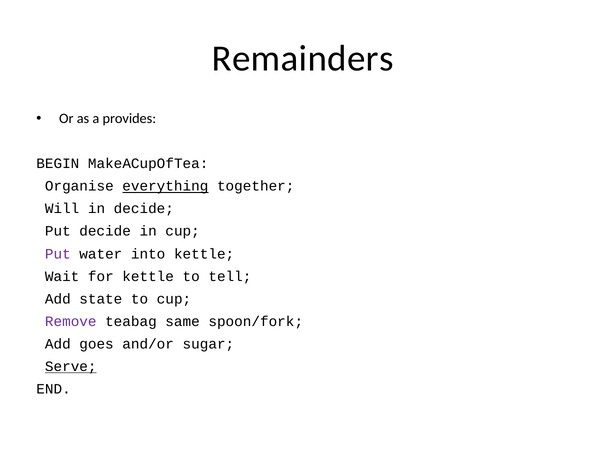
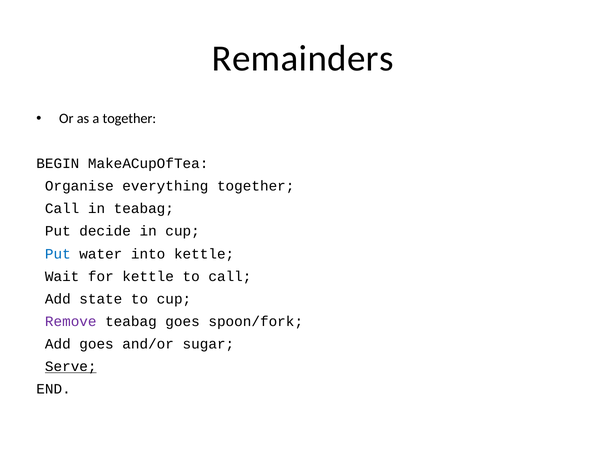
a provides: provides -> together (129, 119)
everything underline: present -> none (165, 186)
Will: Will -> Call (62, 209)
in decide: decide -> teabag (144, 209)
Put colour: purple -> blue (58, 254)
to tell: tell -> call (230, 277)
teabag same: same -> goes (183, 322)
